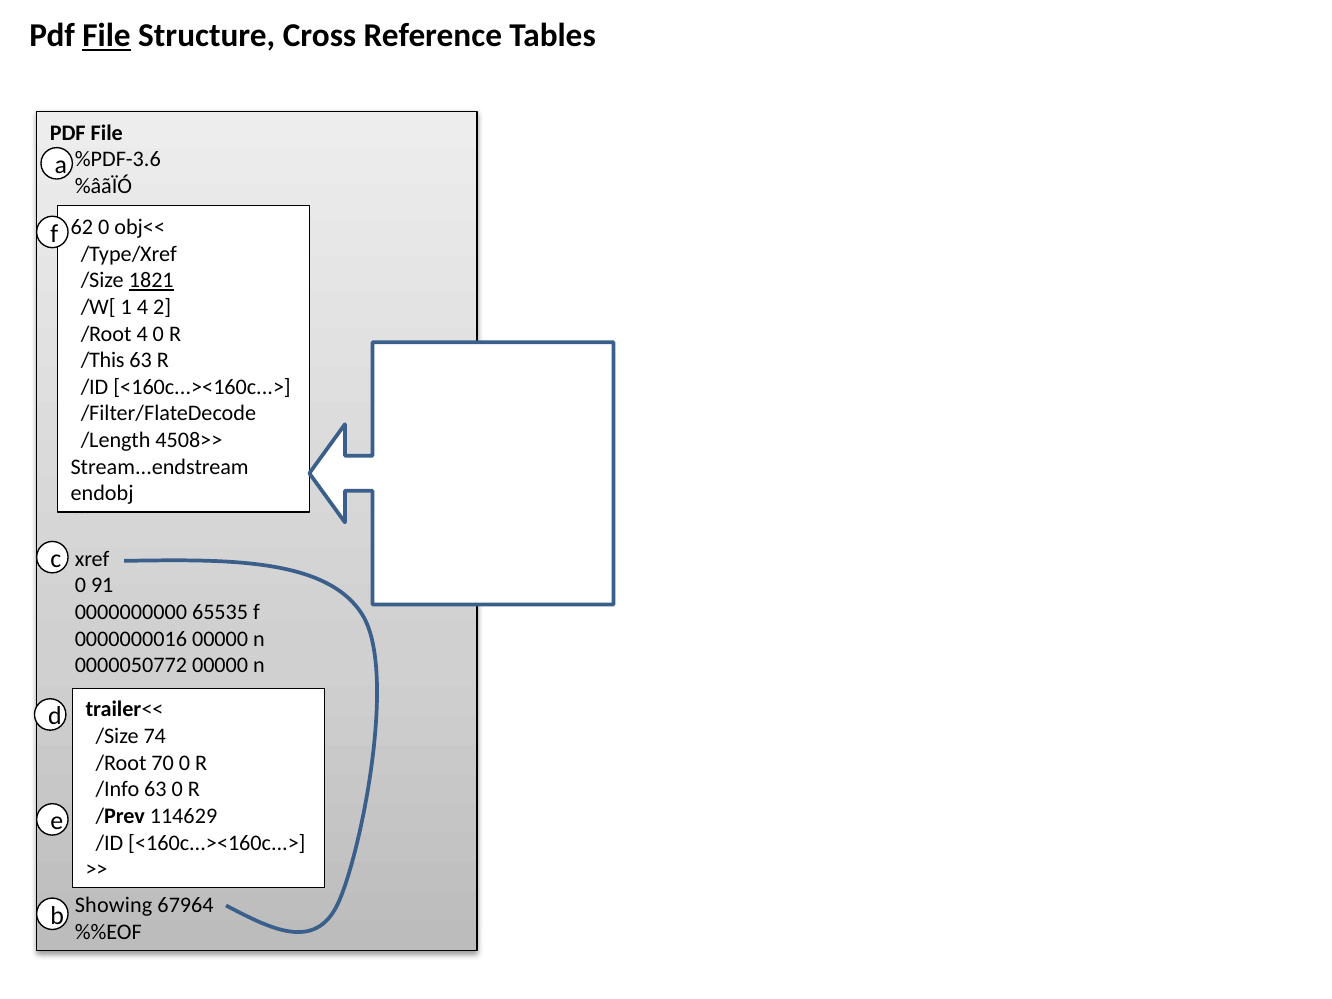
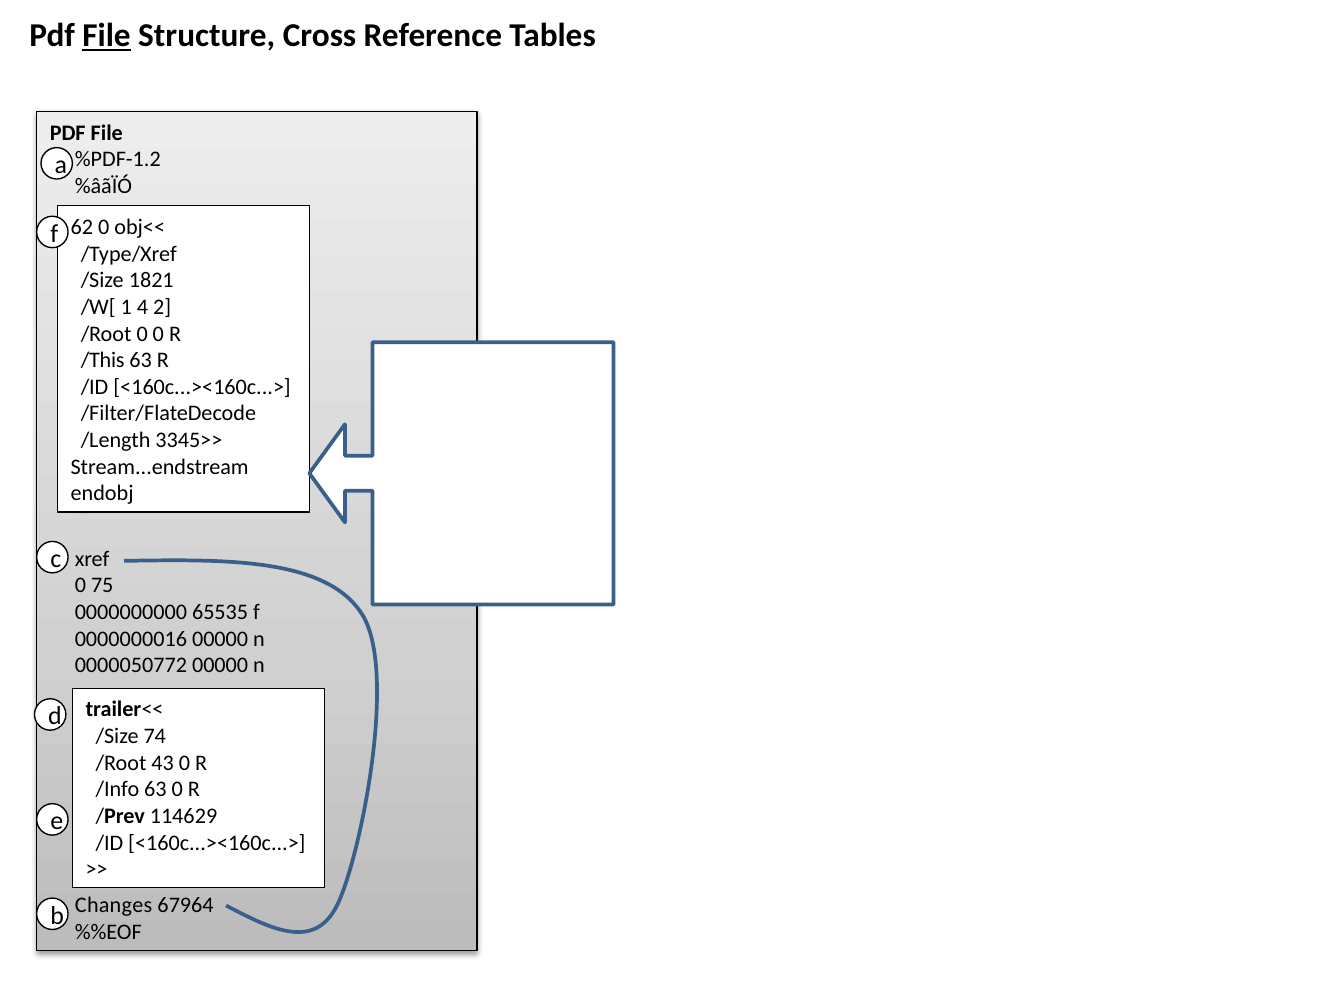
%PDF-3.6: %PDF-3.6 -> %PDF-1.2 (118, 159)
1821 underline: present -> none (151, 280)
/Root 4: 4 -> 0 (142, 334)
4508>>: 4508>> -> 3345>> (189, 440)
91: 91 -> 75 (102, 586)
70: 70 -> 43 (163, 763)
Showing: Showing -> Changes (114, 905)
